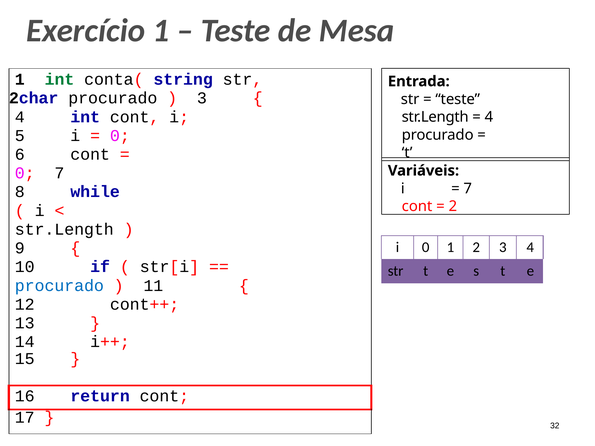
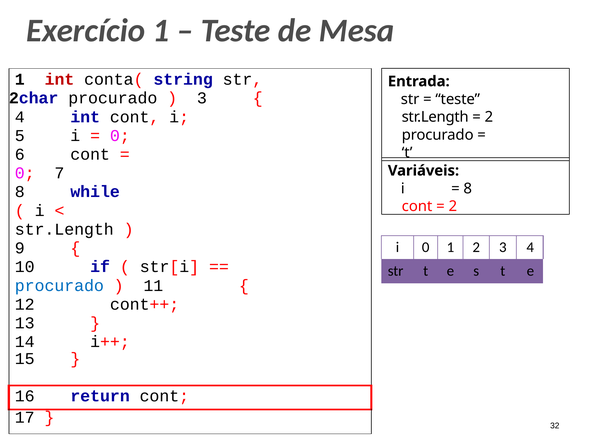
int colour: green -> red (59, 79)
4: 4 -> 2 (489, 117)
7: 7 -> 8 (468, 189)
